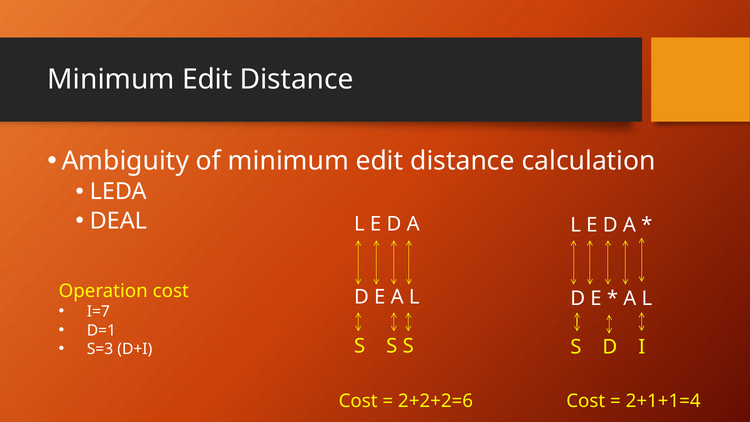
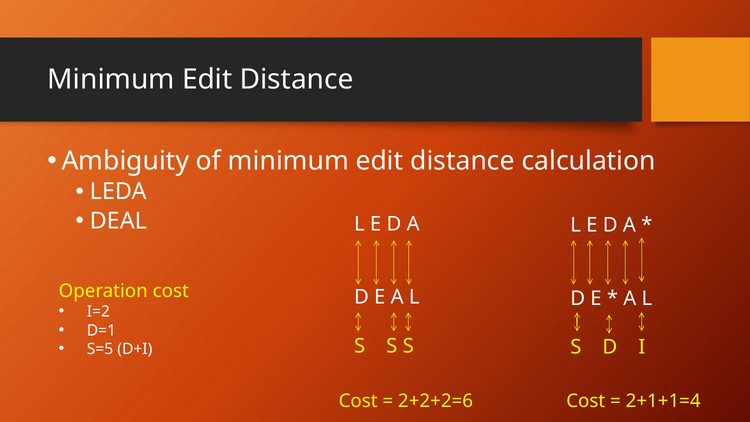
I=7: I=7 -> I=2 (98, 312)
S=3: S=3 -> S=5 (100, 349)
